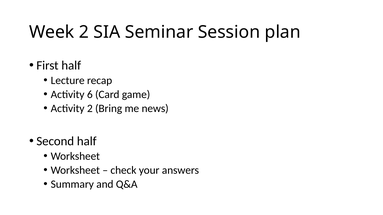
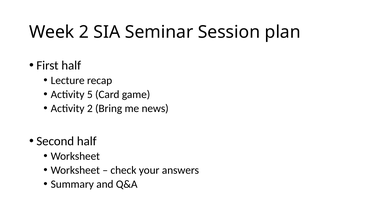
6: 6 -> 5 (90, 95)
